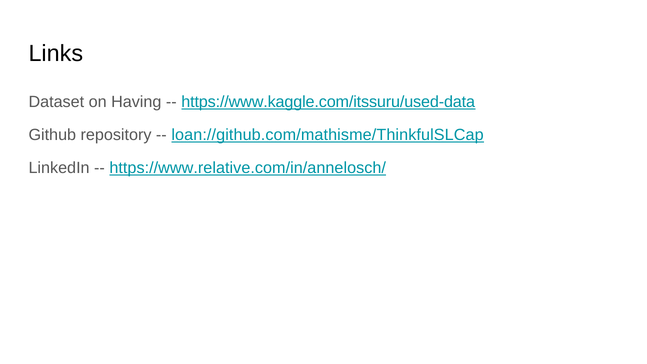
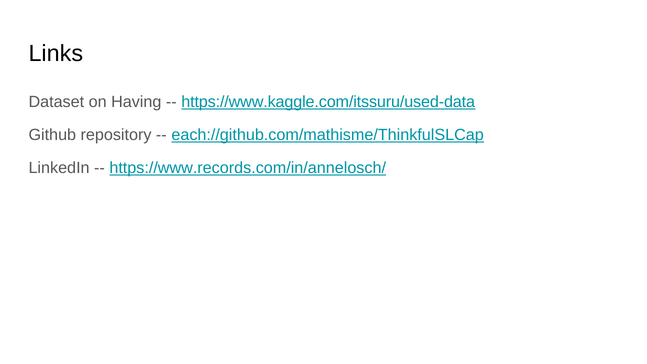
loan://github.com/mathisme/ThinkfulSLCap: loan://github.com/mathisme/ThinkfulSLCap -> each://github.com/mathisme/ThinkfulSLCap (328, 135)
https://www.relative.com/in/annelosch/: https://www.relative.com/in/annelosch/ -> https://www.records.com/in/annelosch/ (248, 168)
